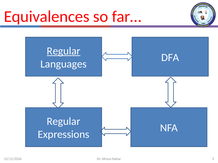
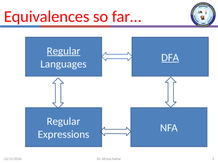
DFA underline: none -> present (170, 58)
